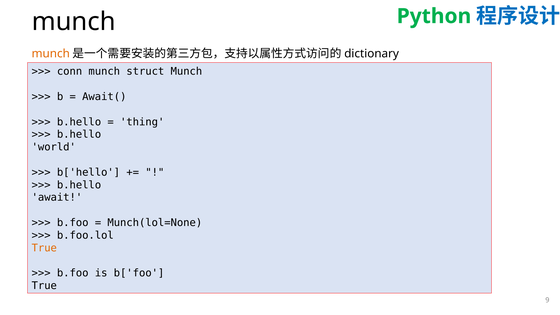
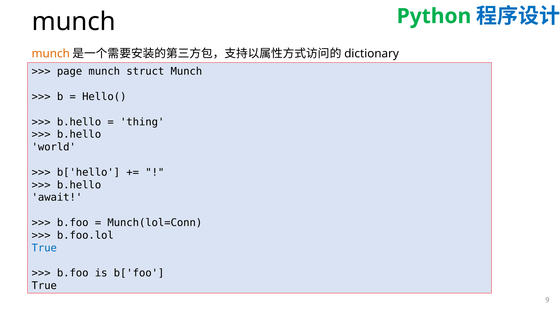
conn: conn -> page (70, 71)
Await(: Await( -> Hello( (104, 97)
Munch(lol=None: Munch(lol=None -> Munch(lol=Conn (155, 223)
True colour: orange -> blue (44, 248)
